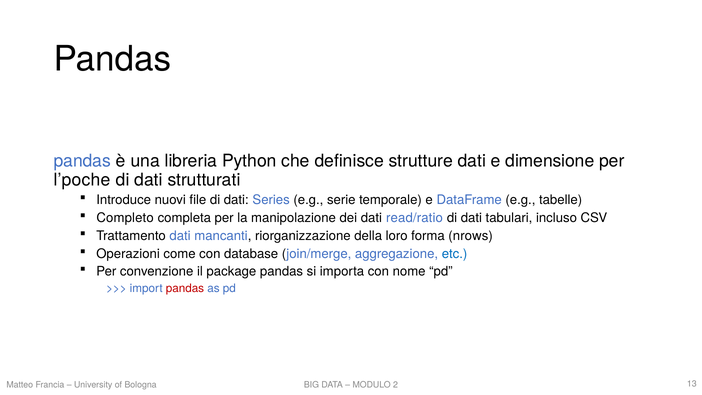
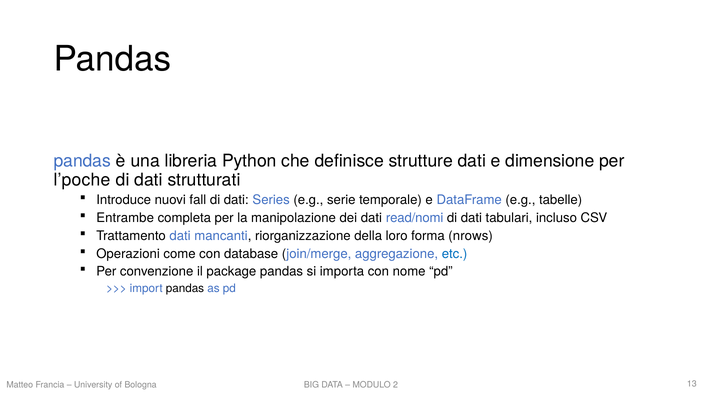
file: file -> fall (198, 200)
Completo: Completo -> Entrambe (125, 218)
read/ratio: read/ratio -> read/nomi (415, 218)
pandas colour: red -> black (185, 289)
